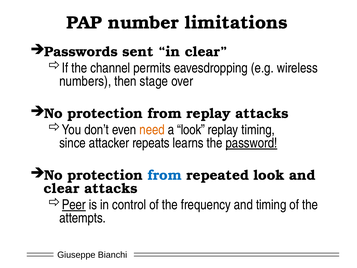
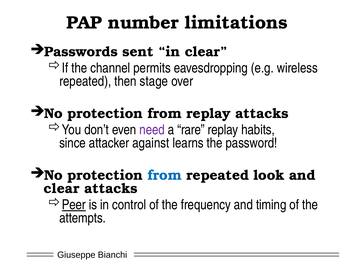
numbers: numbers -> repeated (85, 81)
need colour: orange -> purple (152, 130)
a look: look -> rare (191, 130)
replay timing: timing -> habits (258, 130)
repeats: repeats -> against (151, 143)
password underline: present -> none (251, 143)
